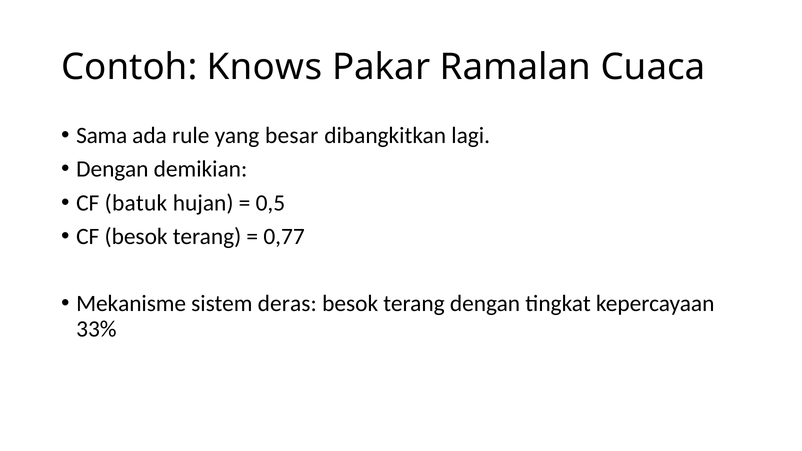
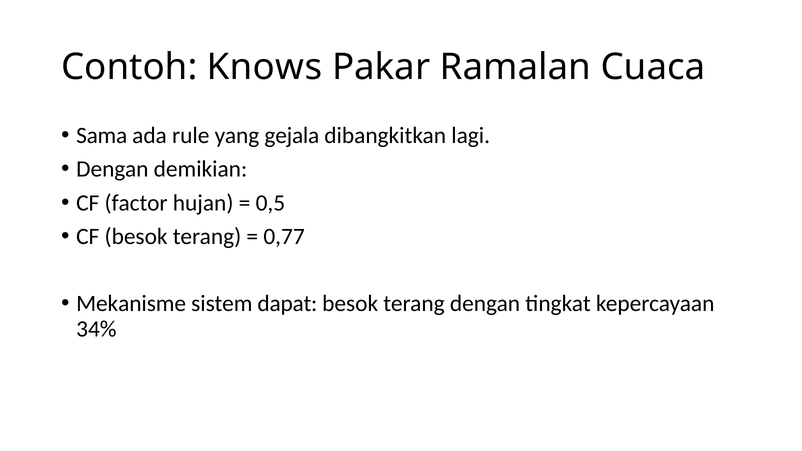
besar: besar -> gejala (292, 136)
batuk: batuk -> factor (136, 203)
deras: deras -> dapat (287, 304)
33%: 33% -> 34% (96, 329)
